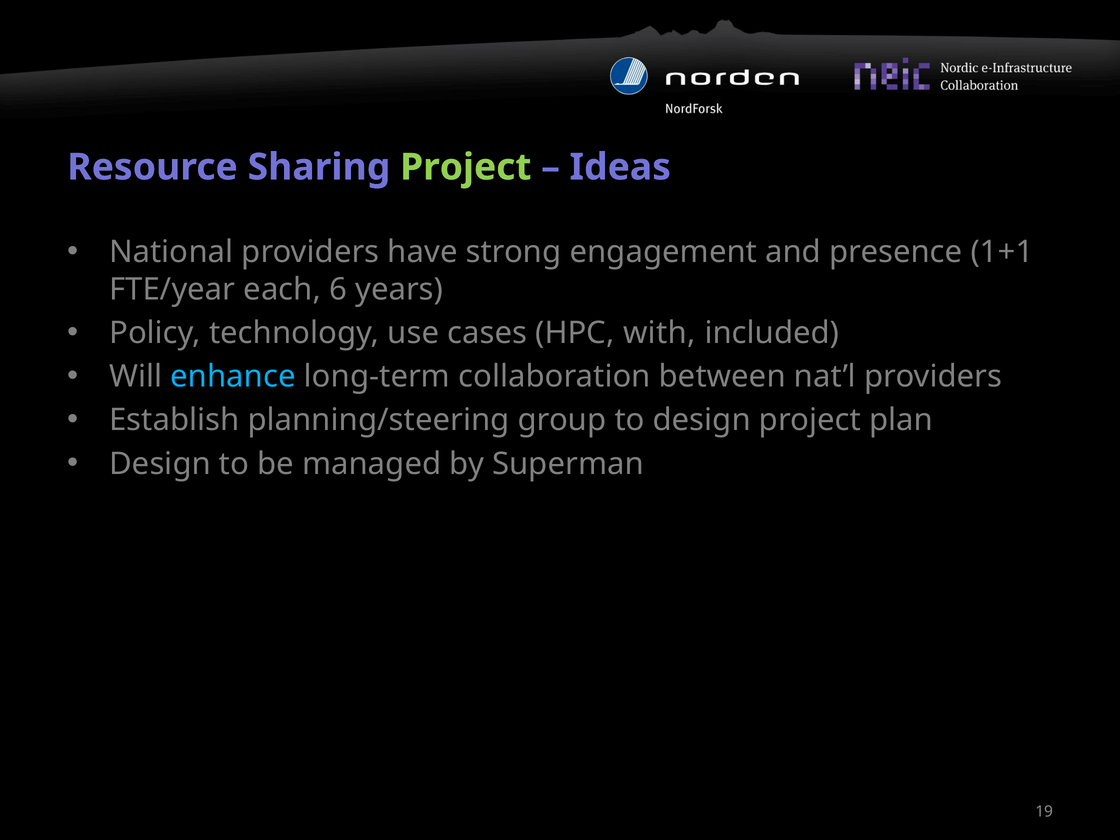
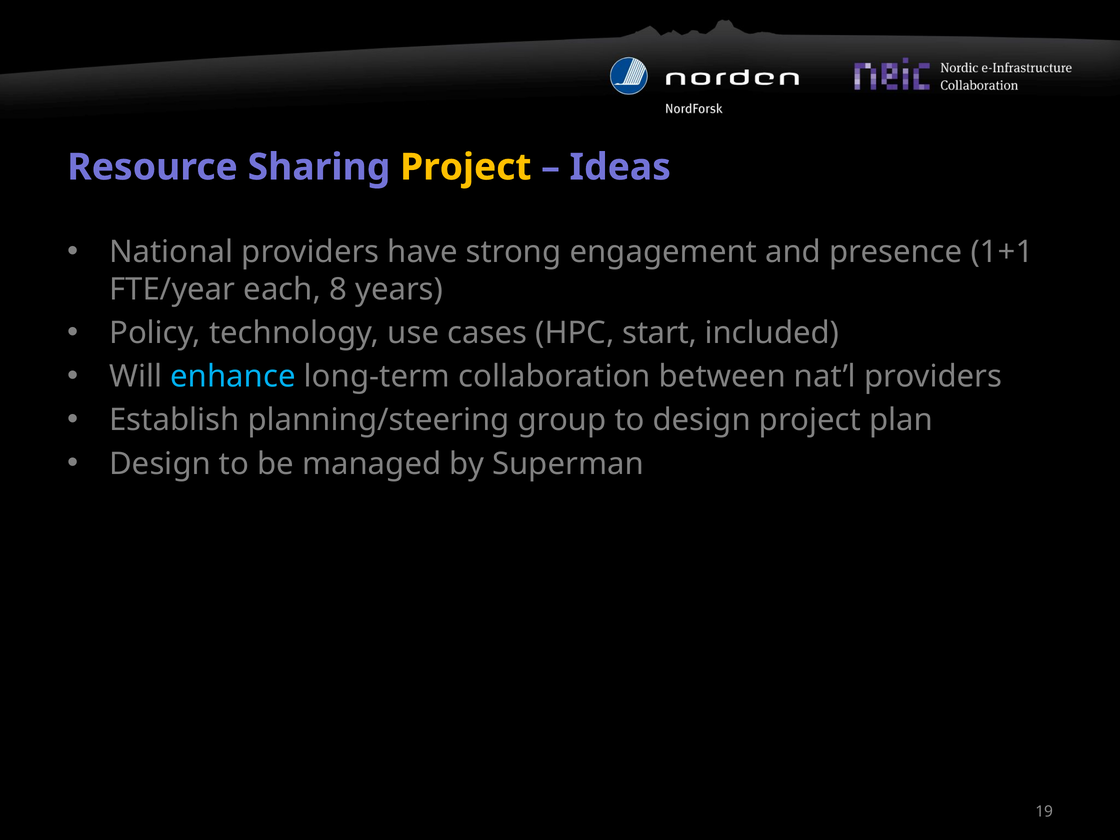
Project colour: light green -> yellow (466, 167)
6: 6 -> 8 (338, 289)
with: with -> start (660, 333)
